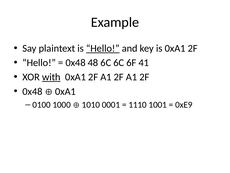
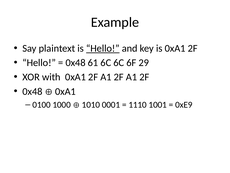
48: 48 -> 61 (93, 63)
41: 41 -> 29 (144, 63)
with underline: present -> none (51, 77)
